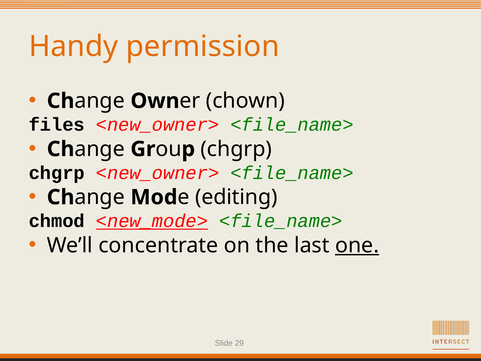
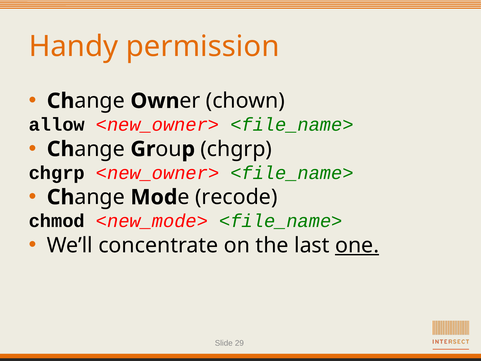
files: files -> allow (57, 125)
editing: editing -> recode (236, 197)
<new_mode> underline: present -> none (152, 221)
